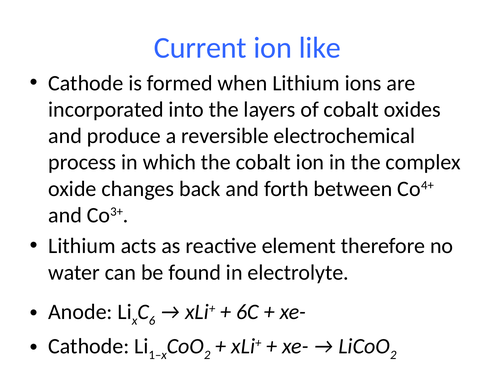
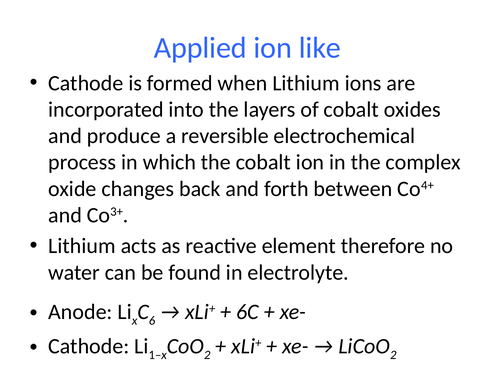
Current: Current -> Applied (200, 48)
